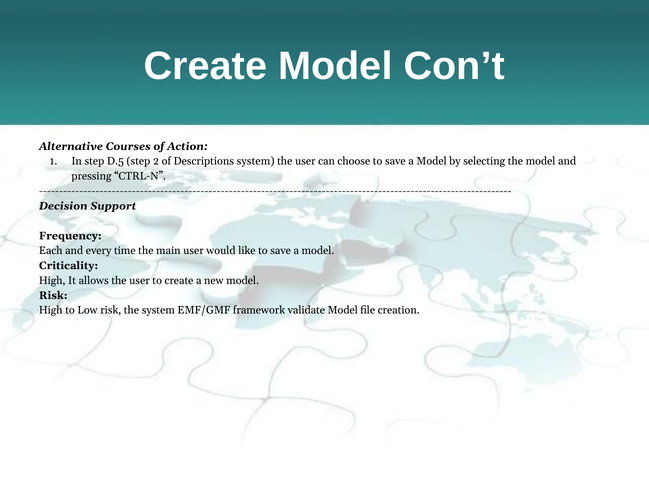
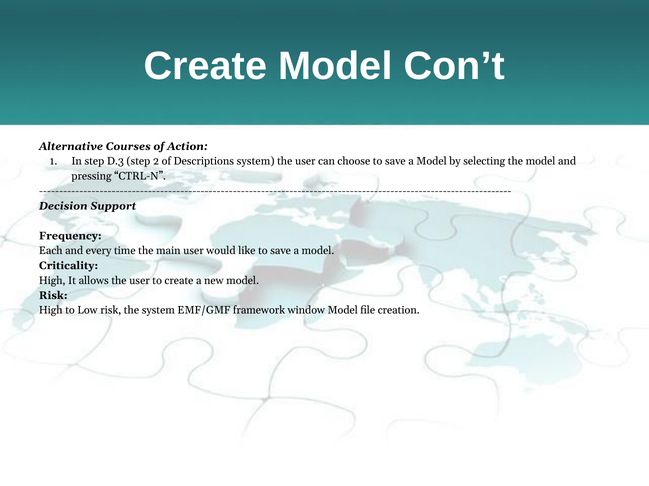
D.5: D.5 -> D.3 (115, 162)
validate: validate -> window (306, 311)
